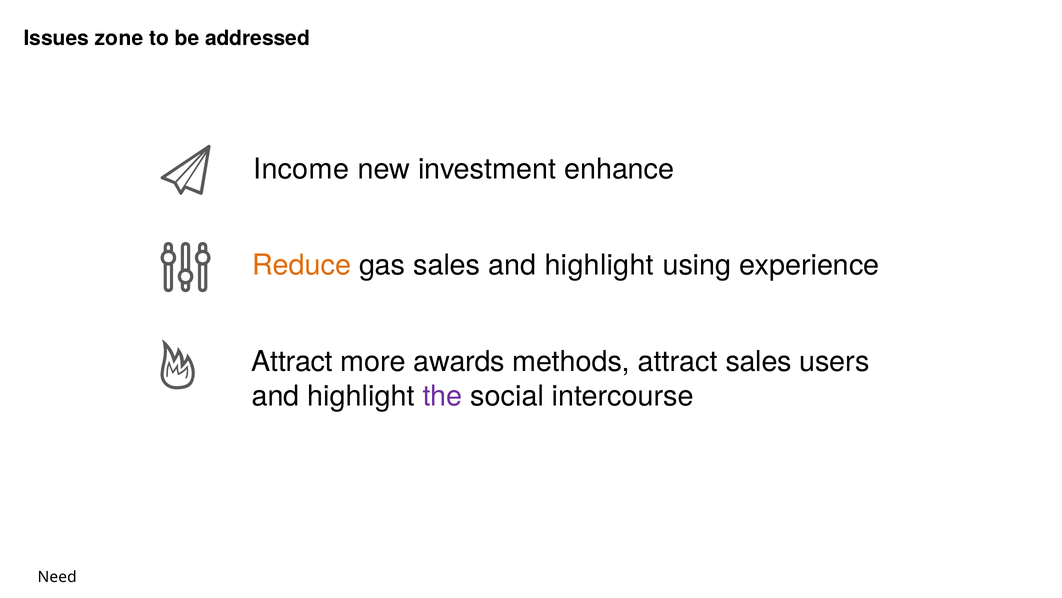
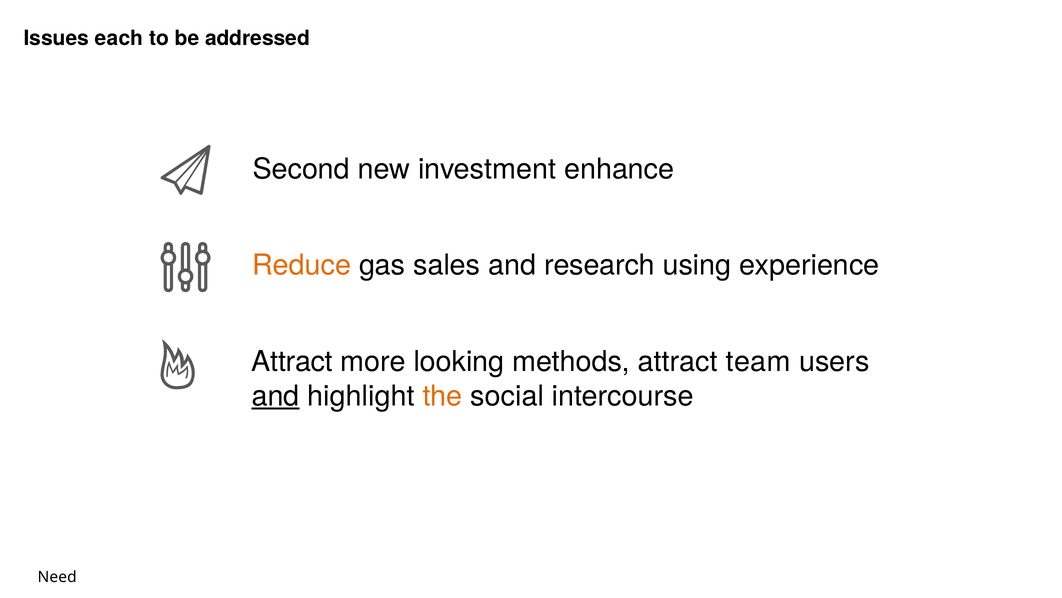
zone: zone -> each (119, 38)
Income: Income -> Second (301, 169)
highlight: highlight -> research (600, 265)
awards: awards -> looking (459, 361)
attract sales: sales -> team (758, 361)
and underline: none -> present (275, 396)
the colour: purple -> orange (442, 396)
